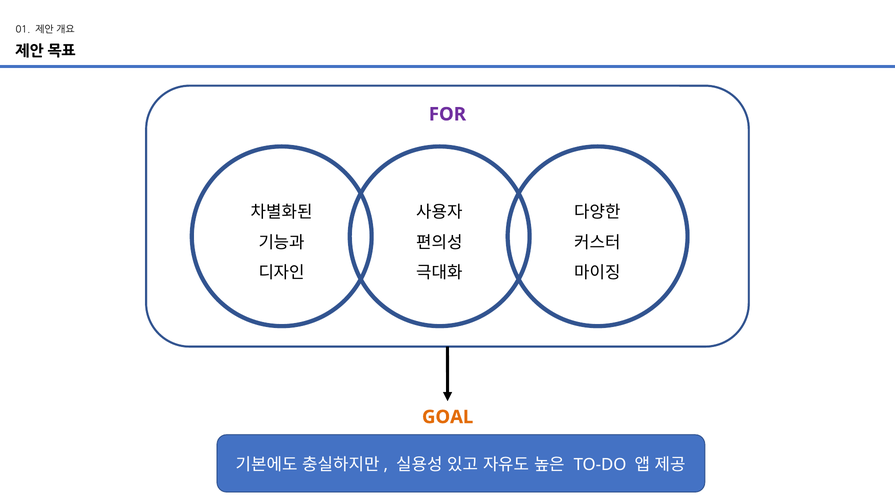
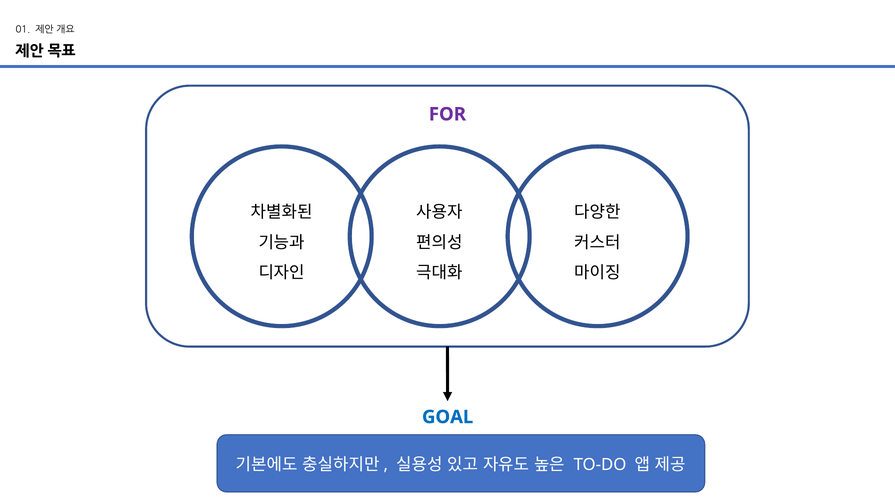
GOAL colour: orange -> blue (448, 417)
